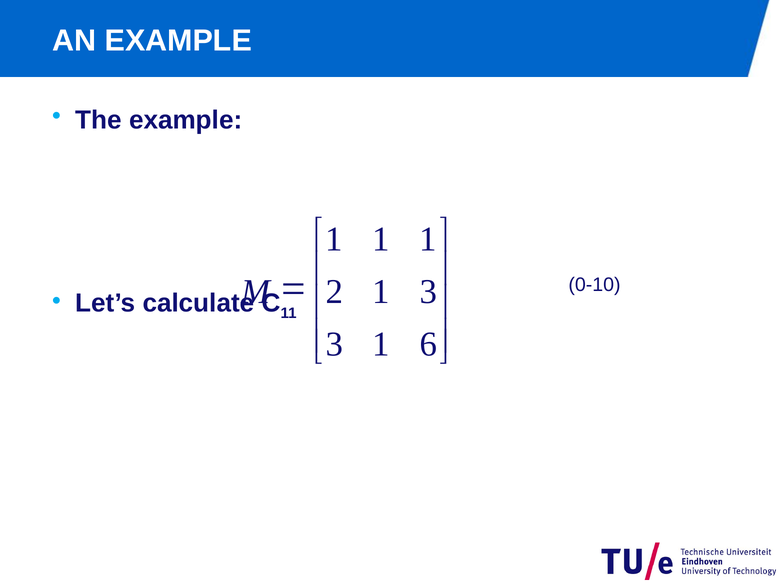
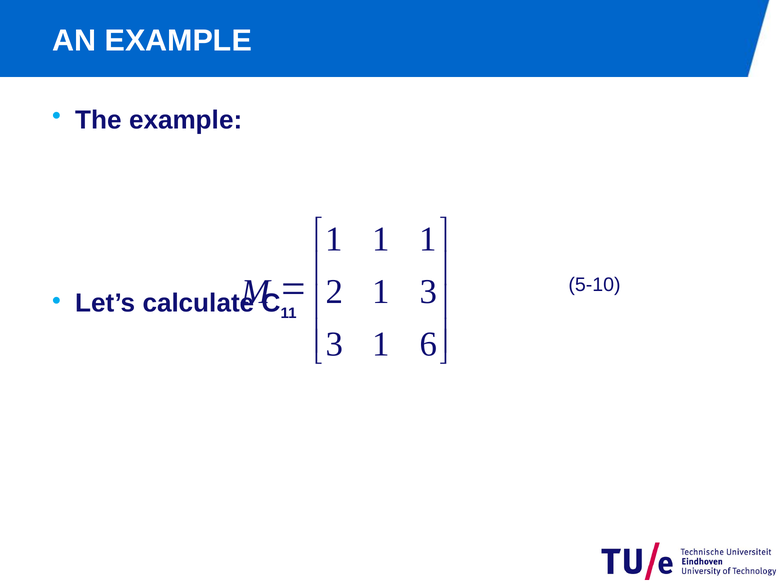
0-10: 0-10 -> 5-10 (595, 285)
